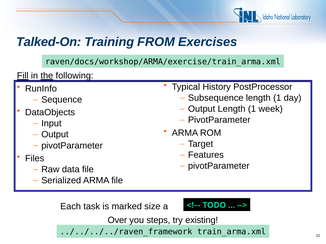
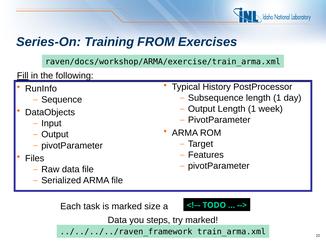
Talked-On: Talked-On -> Series-On (49, 42)
the underline: present -> none (47, 76)
Over: Over -> Data (117, 221)
try existing: existing -> marked (202, 221)
